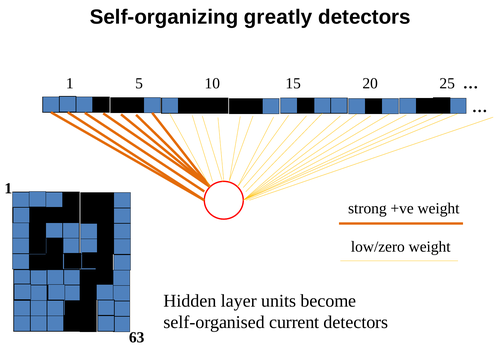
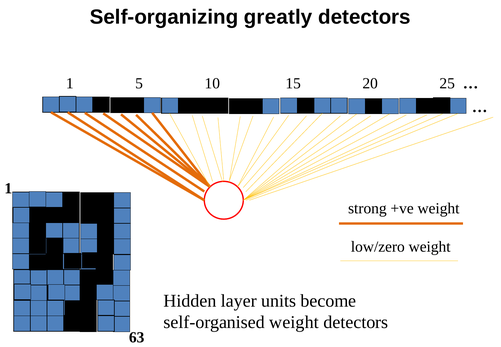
self-organised current: current -> weight (294, 322)
